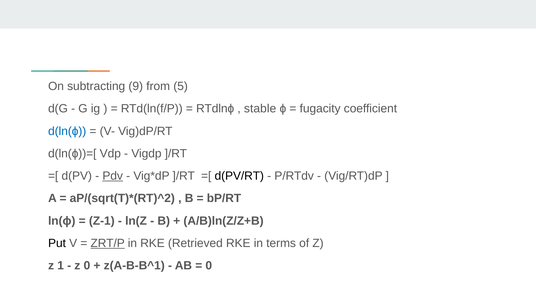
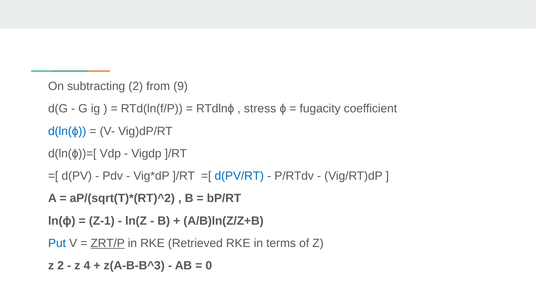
subtracting 9: 9 -> 2 (136, 86)
5: 5 -> 9 (181, 86)
stable: stable -> stress (260, 109)
Pdv underline: present -> none (113, 176)
d(PV/RT colour: black -> blue (239, 176)
Put colour: black -> blue (57, 244)
z 1: 1 -> 2 (61, 266)
z 0: 0 -> 4 (87, 266)
z(A-B-B^1: z(A-B-B^1 -> z(A-B-B^3 (134, 266)
